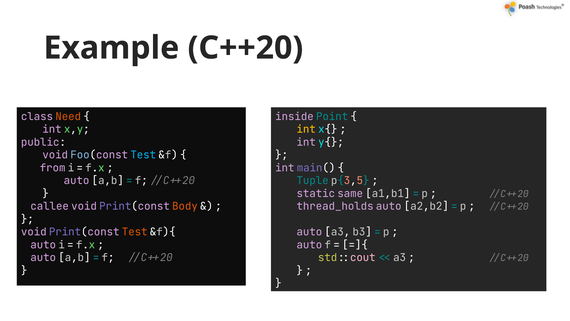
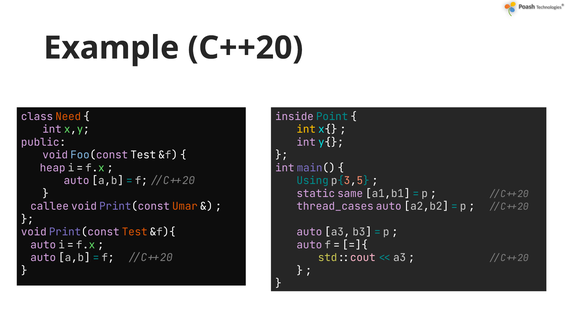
Test colour: light blue -> white (143, 155)
from: from -> heap (53, 168)
Tuple: Tuple -> Using (313, 181)
Body: Body -> Umar (185, 206)
thread_holds: thread_holds -> thread_cases (335, 206)
